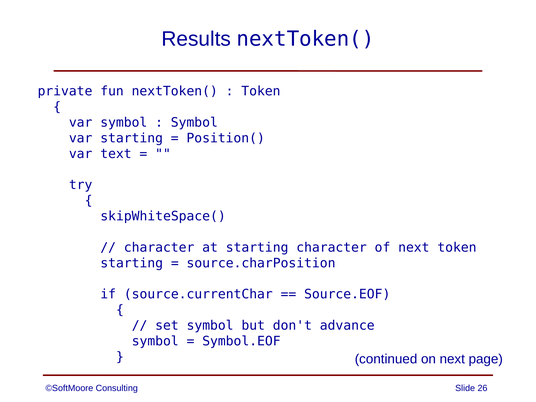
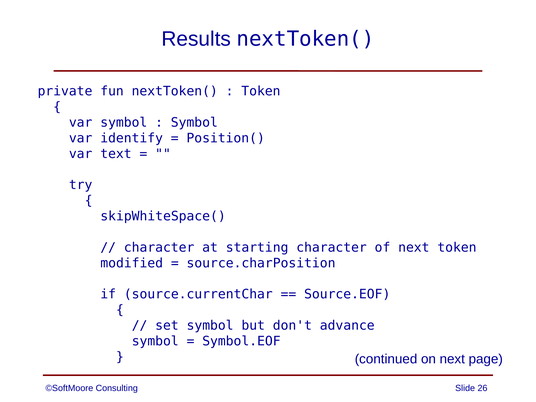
var starting: starting -> identify (132, 138)
starting: starting -> modified (132, 263)
